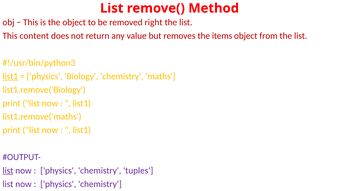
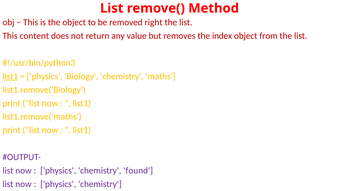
items: items -> index (222, 36)
list underline: present -> none (8, 170)
tuples: tuples -> found (138, 170)
